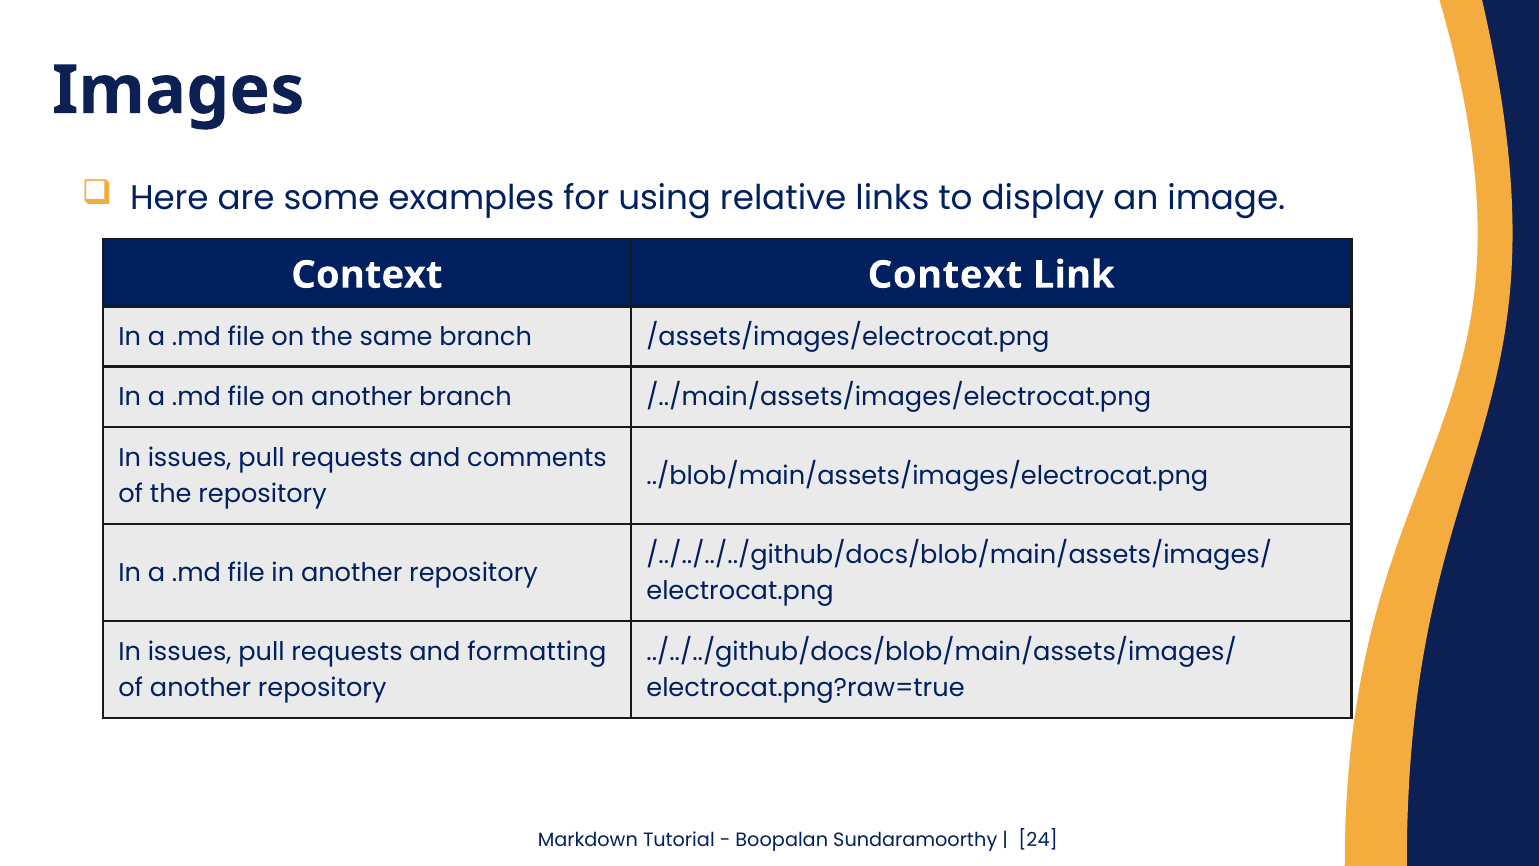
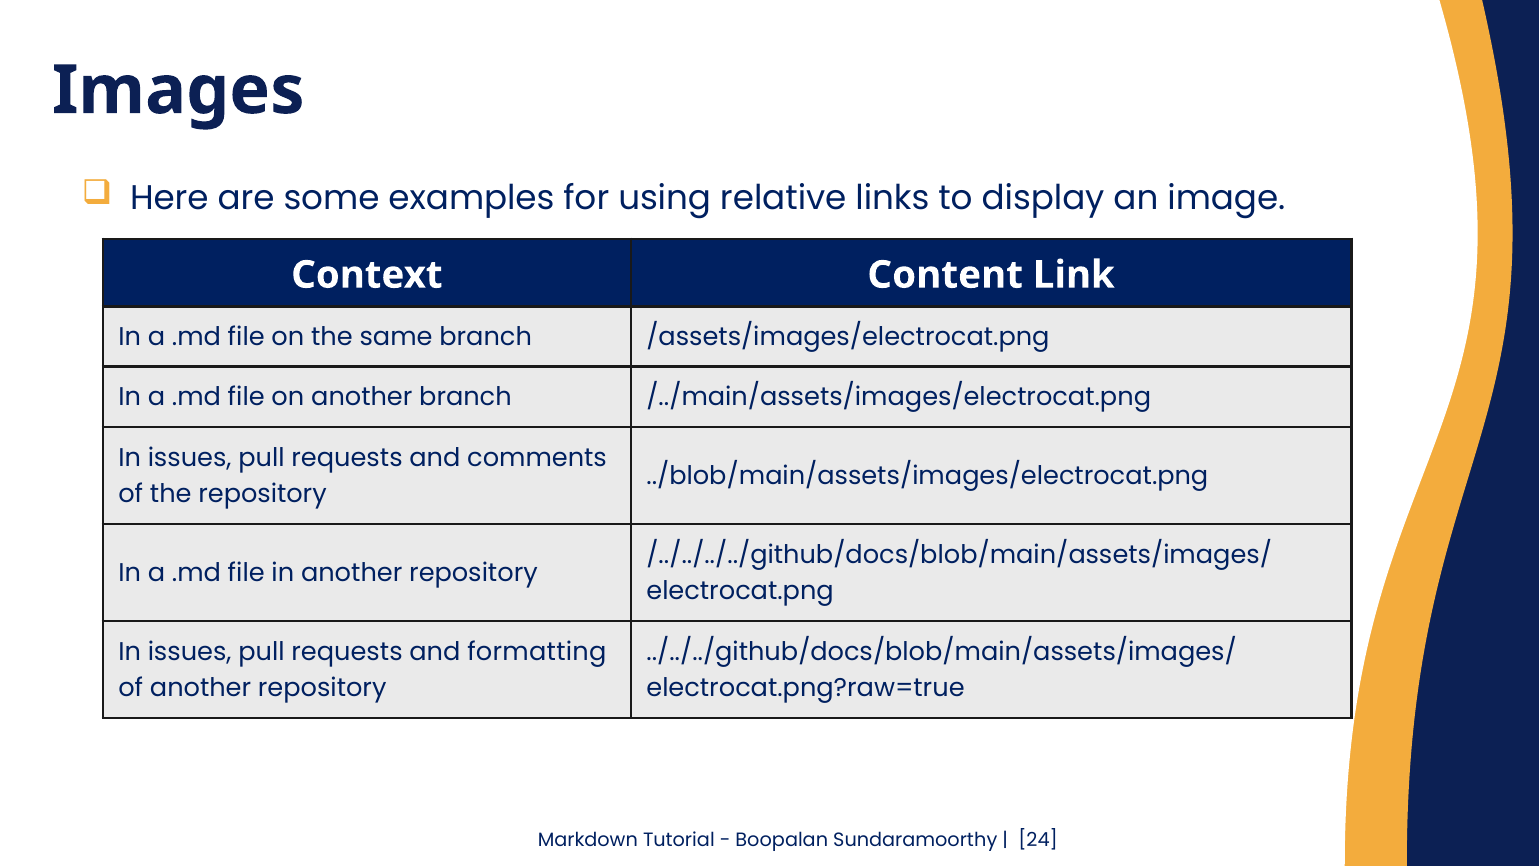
Context Context: Context -> Content (945, 275)
